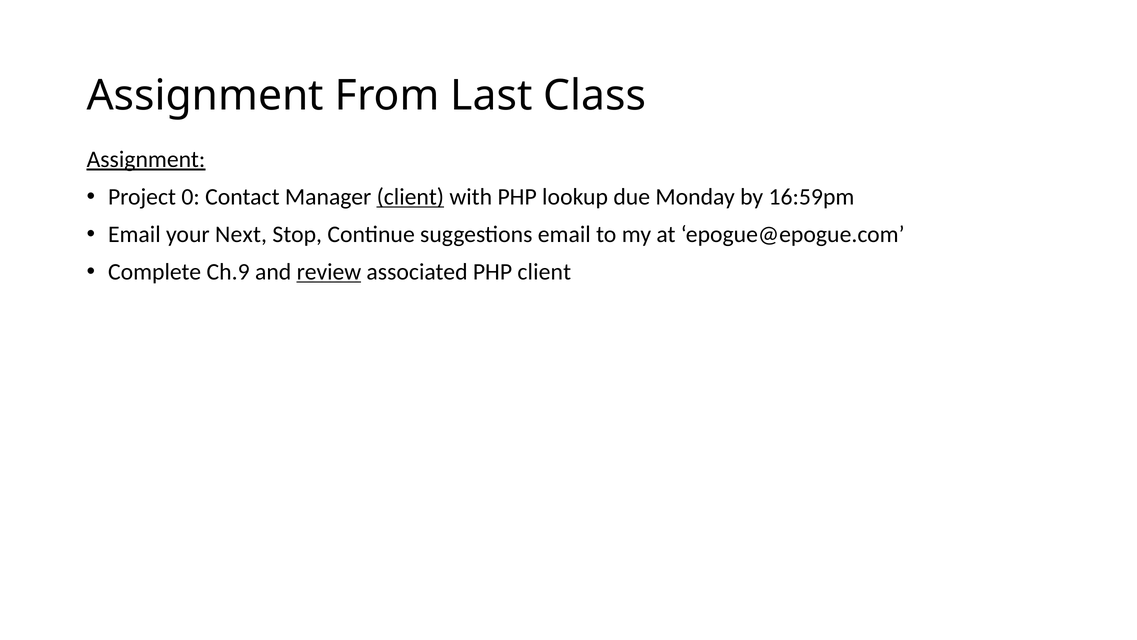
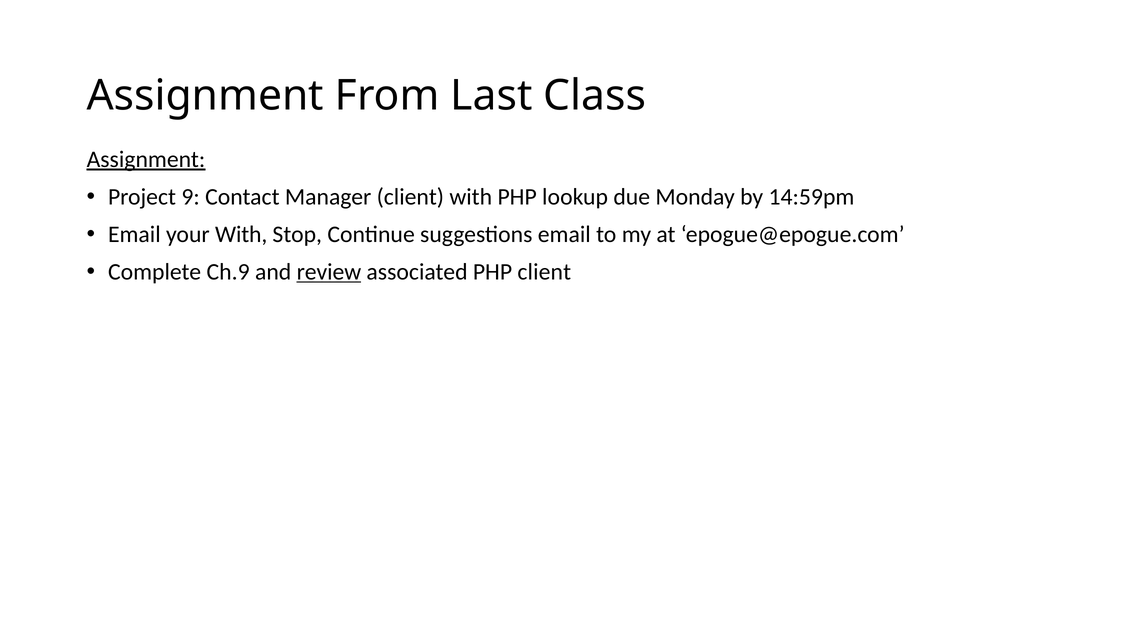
0: 0 -> 9 (191, 197)
client underline: present -> none (410, 197)
16:59pm: 16:59pm -> 14:59pm (811, 197)
your Next: Next -> With (241, 234)
